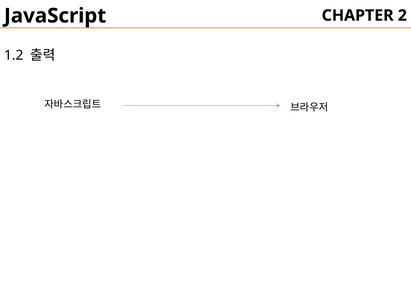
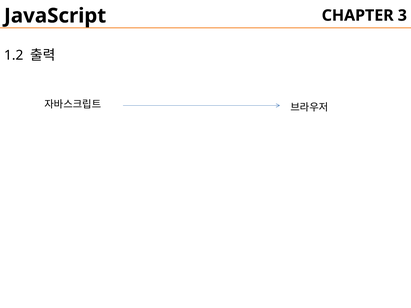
2: 2 -> 3 (402, 15)
